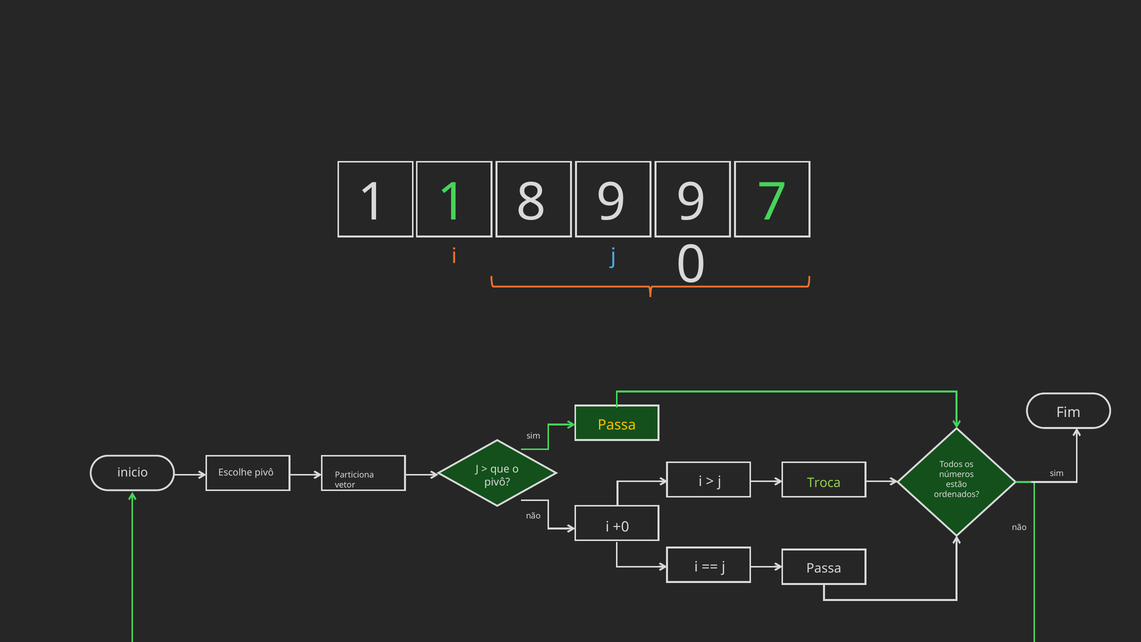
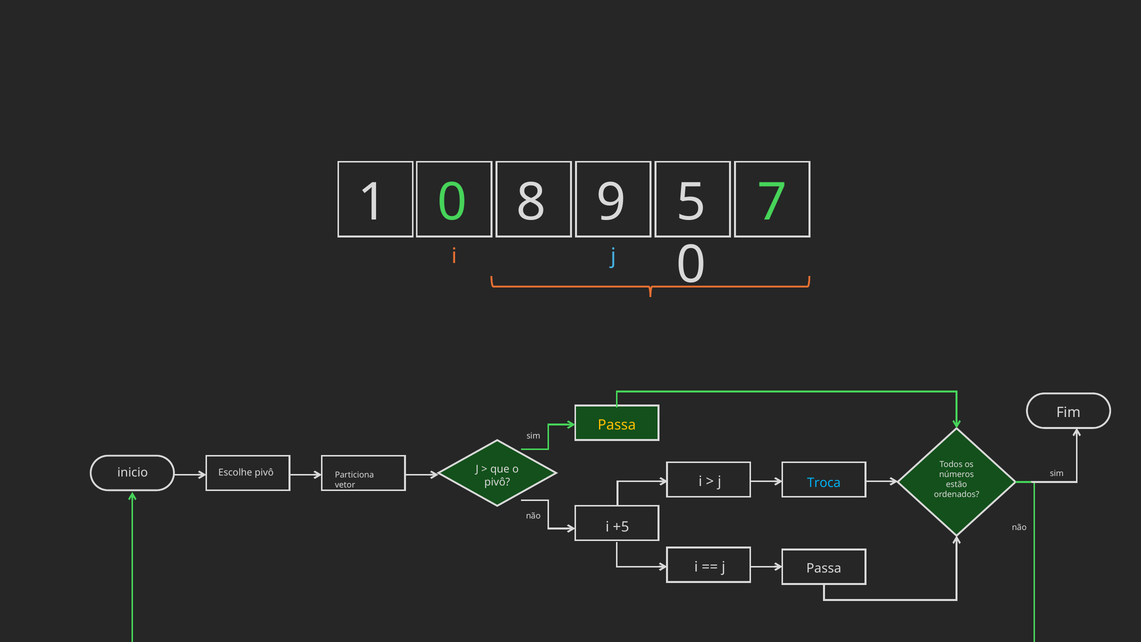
1 1: 1 -> 0 (452, 202)
9 9: 9 -> 5 (691, 202)
Troca colour: light green -> light blue (824, 483)
+0: +0 -> +5 (621, 527)
